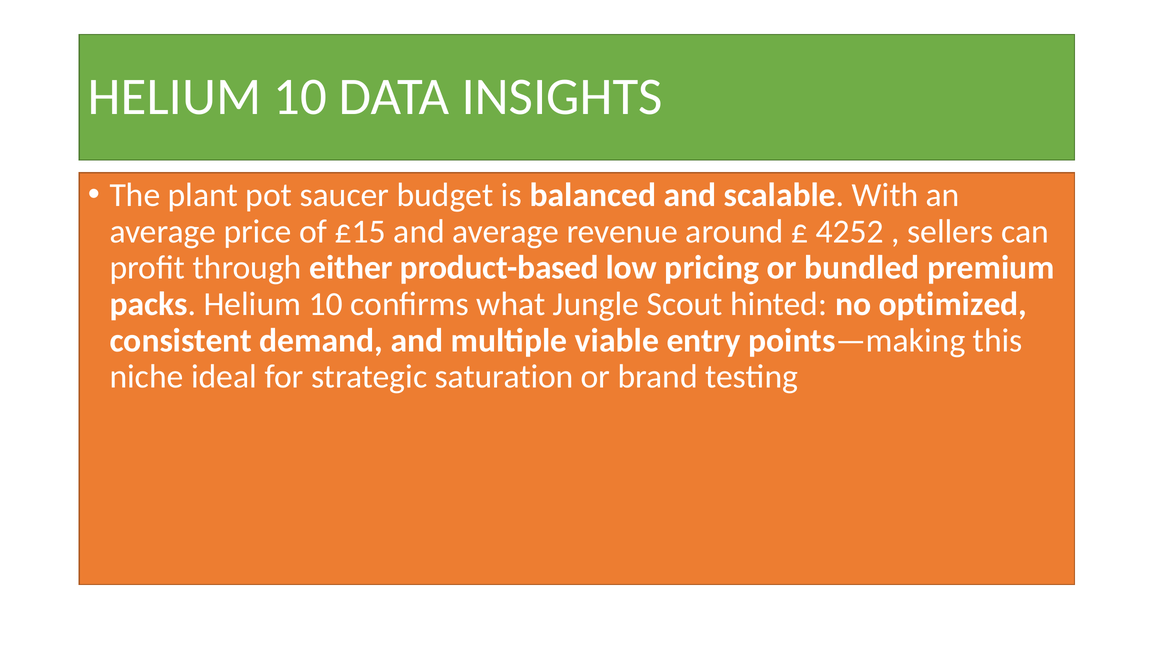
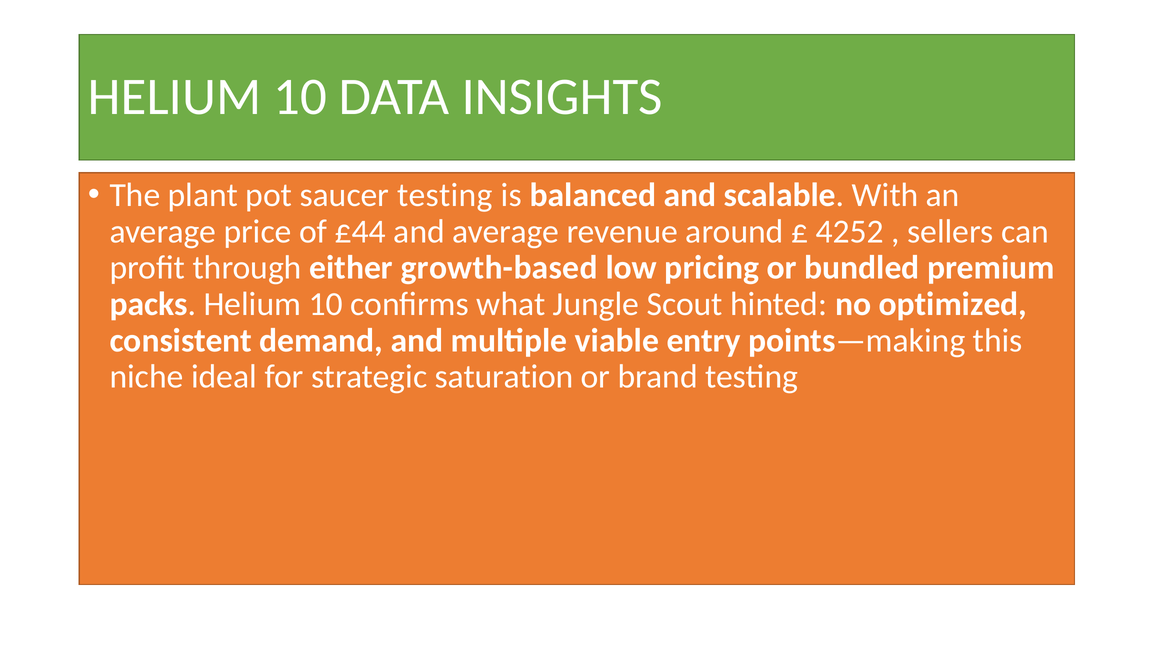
saucer budget: budget -> testing (445, 195)
£15: £15 -> £44 (360, 231)
product-based: product-based -> growth-based (499, 268)
